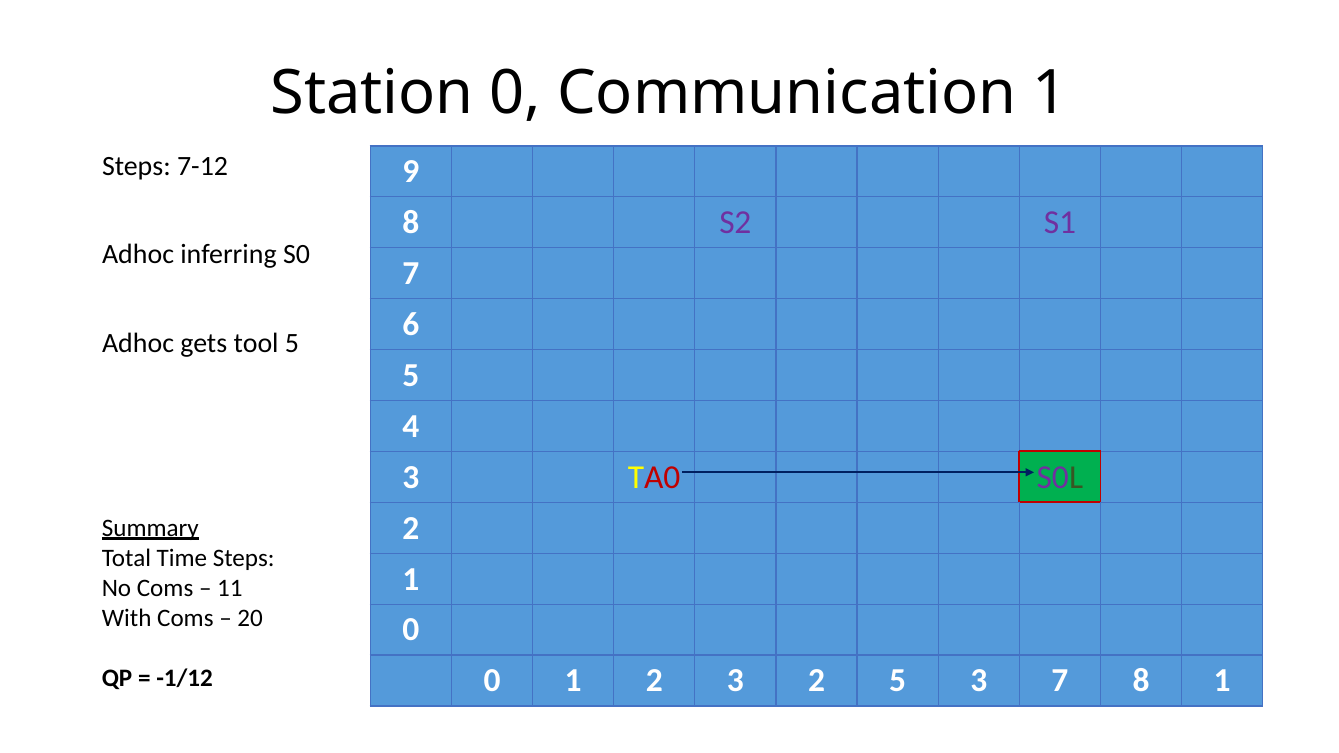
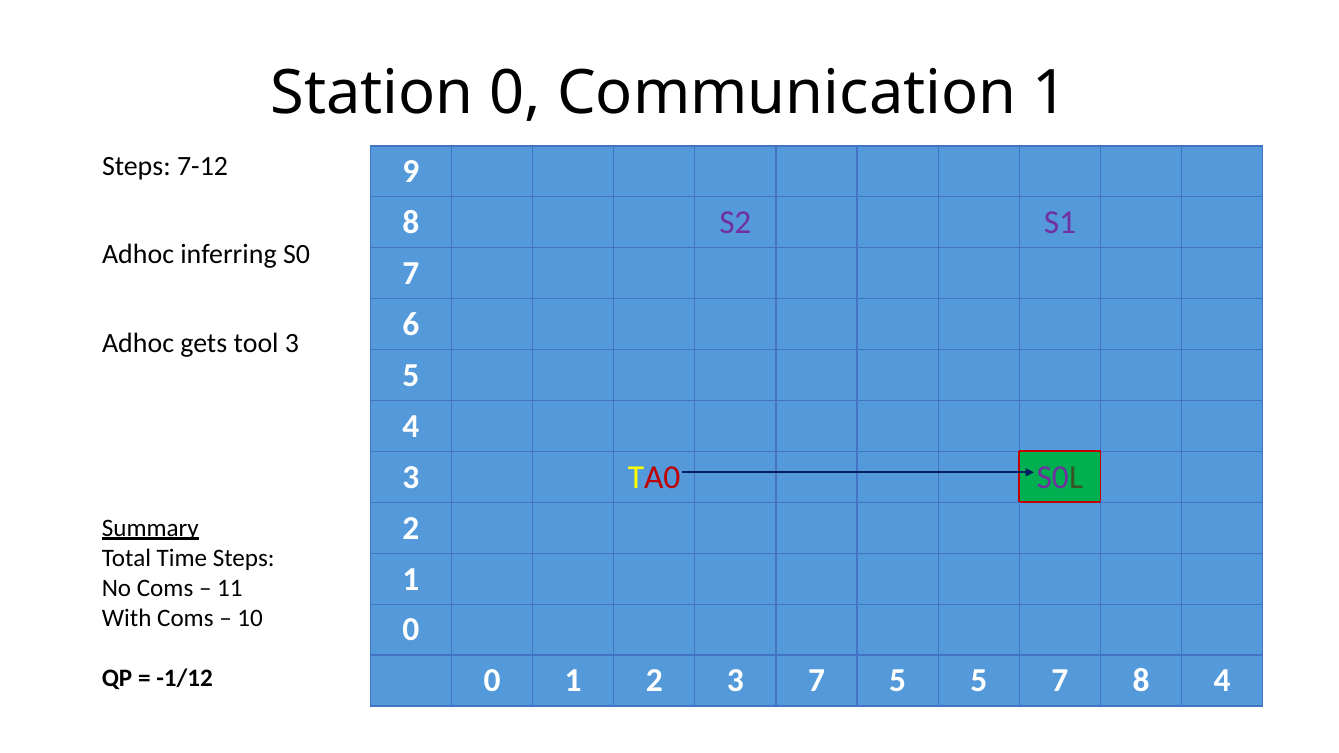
tool 5: 5 -> 3 (292, 343)
20: 20 -> 10 (250, 618)
3 2: 2 -> 7 (817, 681)
5 3: 3 -> 5 (979, 681)
8 1: 1 -> 4 (1222, 681)
